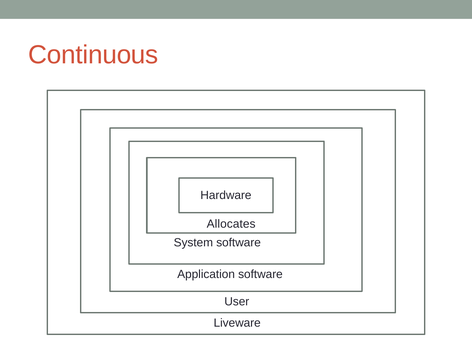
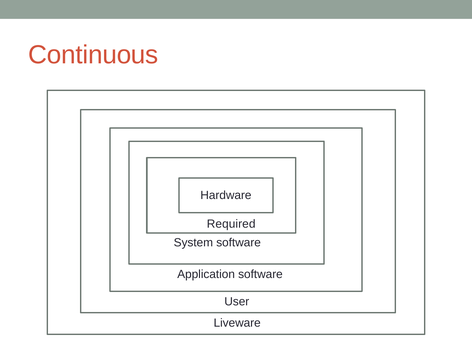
Allocates: Allocates -> Required (231, 224)
